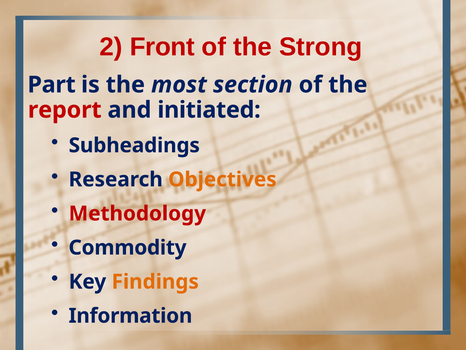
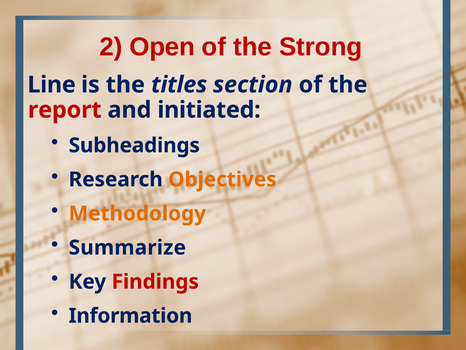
Front: Front -> Open (162, 47)
Part: Part -> Line (52, 85)
most: most -> titles (179, 85)
Methodology colour: red -> orange (137, 213)
Commodity: Commodity -> Summarize (127, 247)
Findings colour: orange -> red (155, 281)
